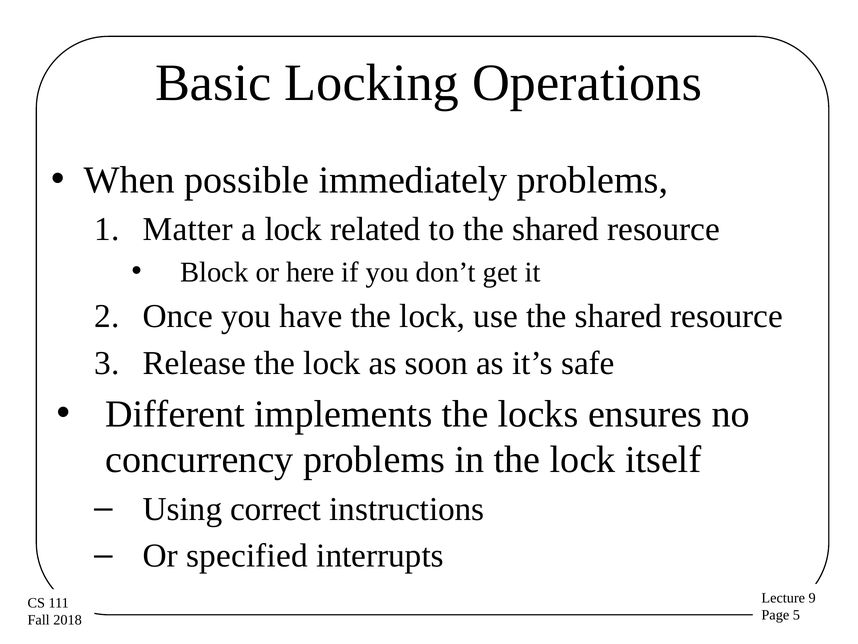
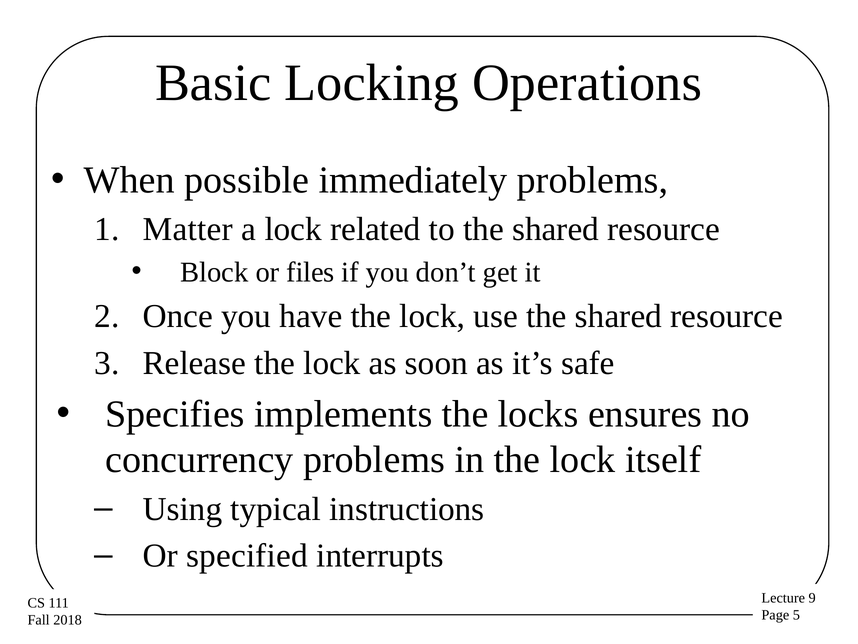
here: here -> files (311, 272)
Different: Different -> Specifies (175, 414)
correct: correct -> typical (276, 509)
